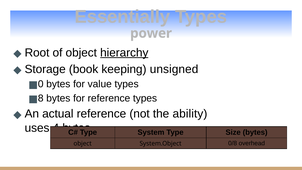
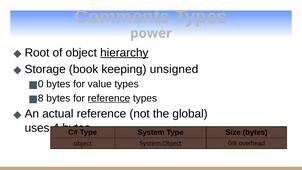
Essentially: Essentially -> Comments (122, 17)
reference underline: none -> present (109, 98)
ability: ability -> global (190, 114)
